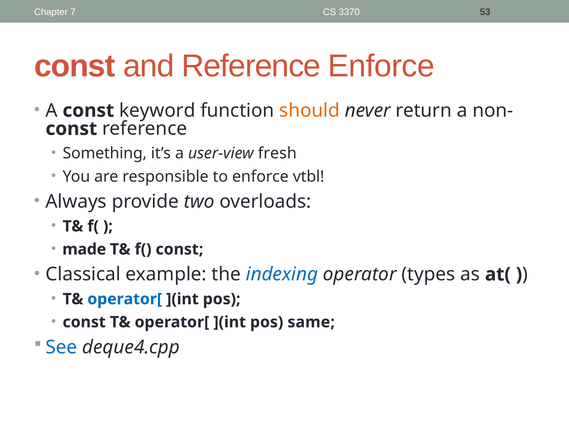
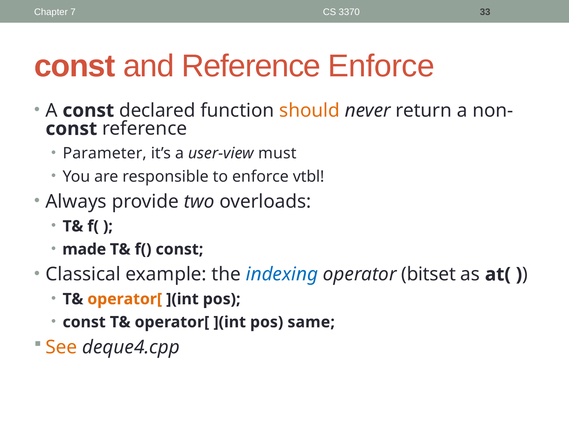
53: 53 -> 33 (485, 12)
keyword: keyword -> declared (157, 111)
Something: Something -> Parameter (105, 154)
fresh: fresh -> must (277, 154)
types: types -> bitset (429, 275)
operator[ colour: blue -> orange (125, 300)
See colour: blue -> orange (61, 348)
